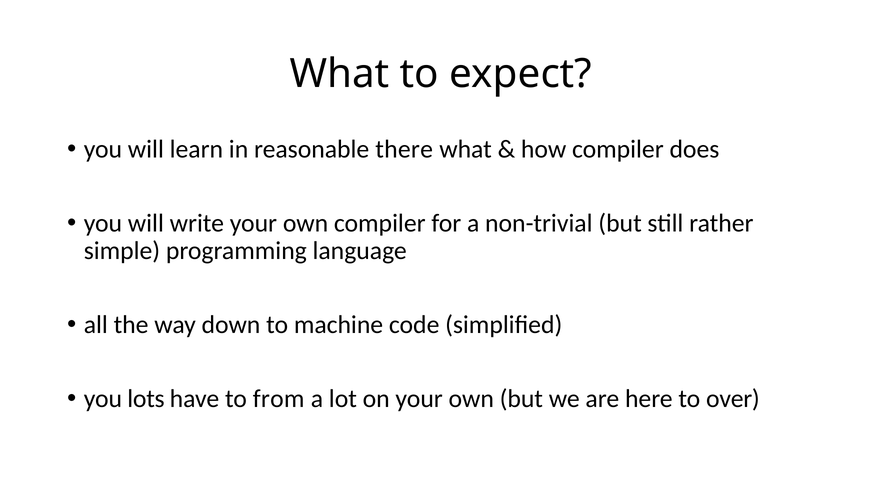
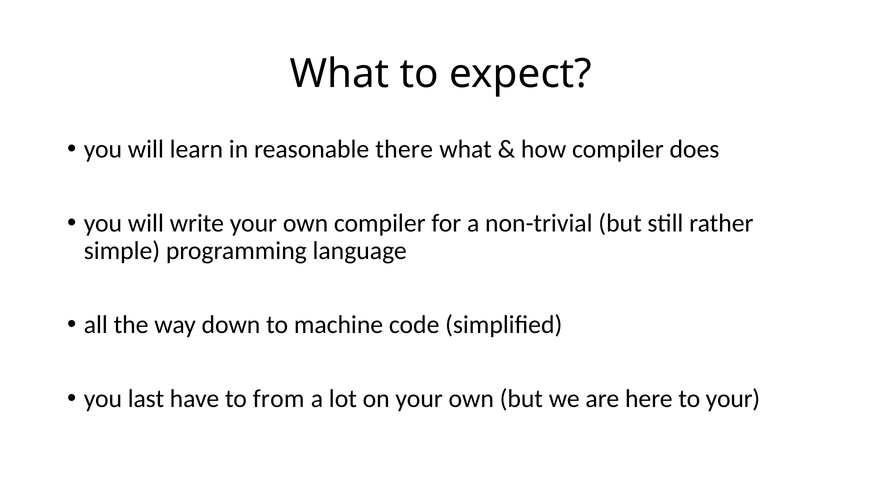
lots: lots -> last (146, 399)
to over: over -> your (733, 399)
